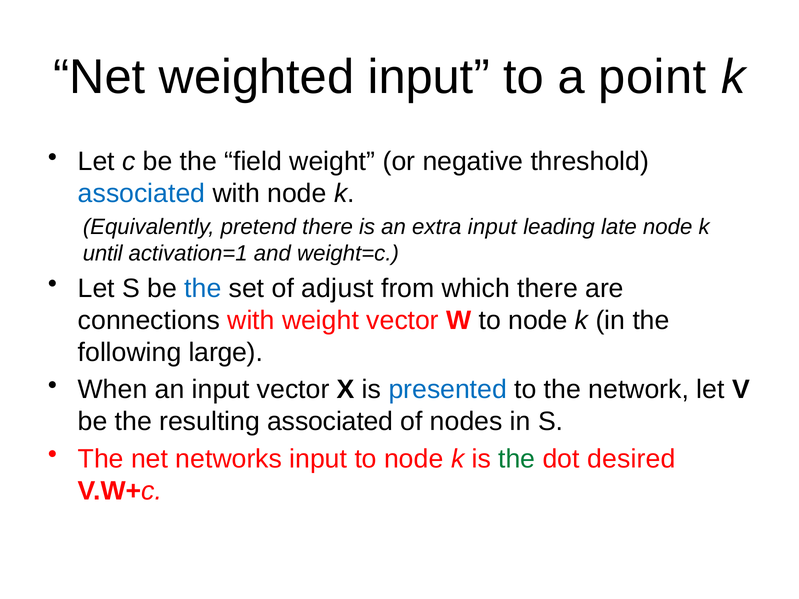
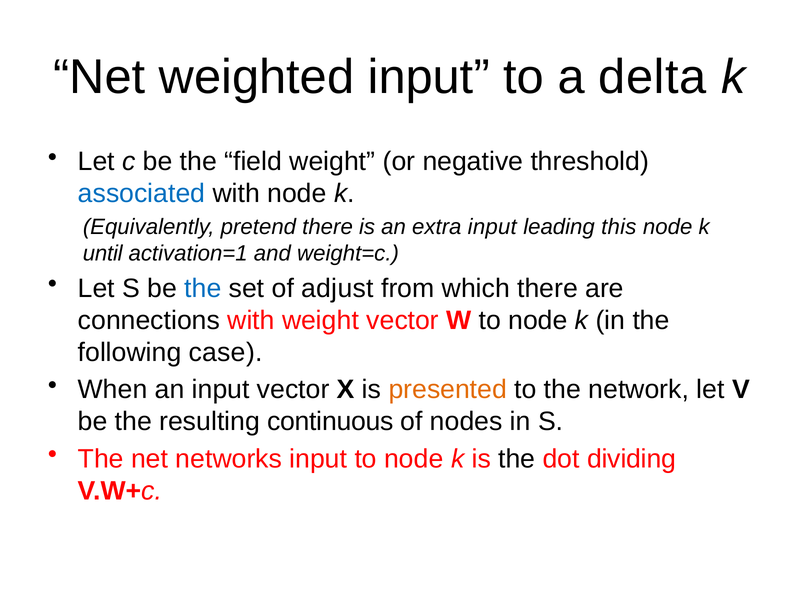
point: point -> delta (652, 77)
late: late -> this (619, 227)
large: large -> case (226, 353)
presented colour: blue -> orange (448, 390)
resulting associated: associated -> continuous (330, 422)
the colour: green -> black (517, 459)
desired: desired -> dividing (632, 459)
